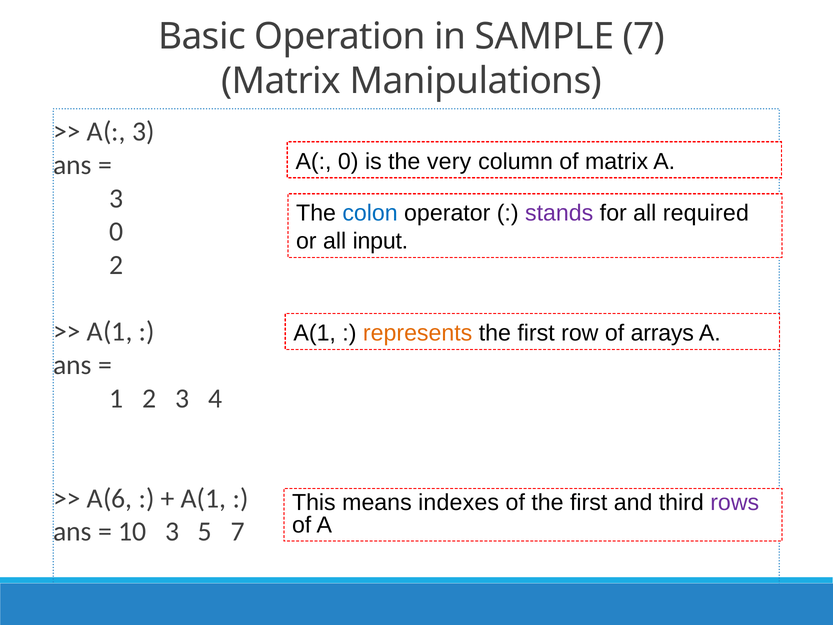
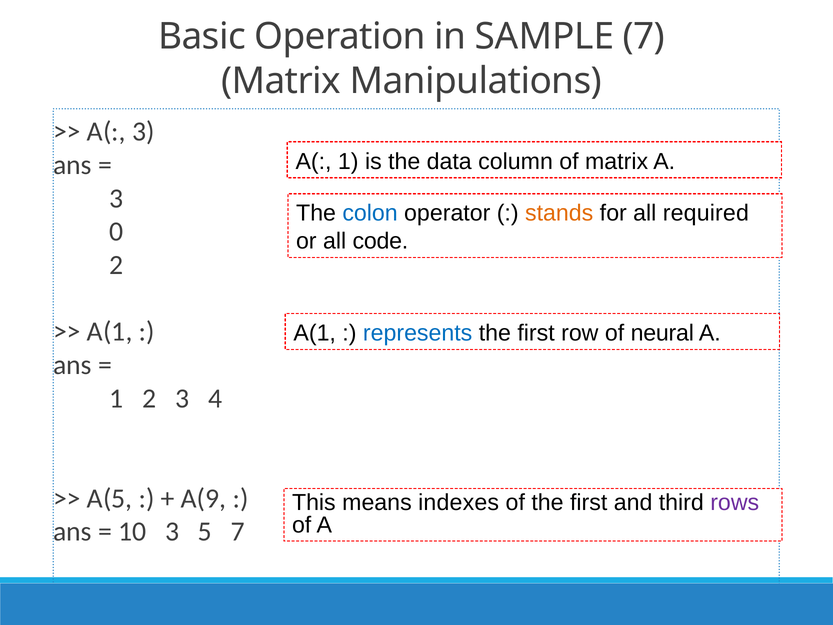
A( 0: 0 -> 1 (348, 161)
very: very -> data (449, 161)
stands colour: purple -> orange (559, 213)
input: input -> code (380, 241)
represents colour: orange -> blue (418, 333)
arrays: arrays -> neural (662, 333)
A(6: A(6 -> A(5 (110, 498)
A(1: A(1 -> A(9 (204, 498)
